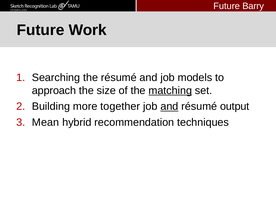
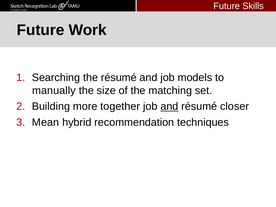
Barry: Barry -> Skills (253, 6)
approach: approach -> manually (54, 90)
matching underline: present -> none (170, 90)
output: output -> closer (235, 106)
